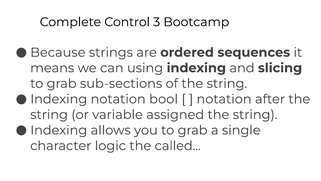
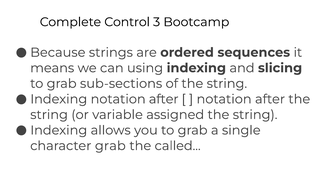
Indexing notation bool: bool -> after (164, 99)
character logic: logic -> grab (110, 145)
